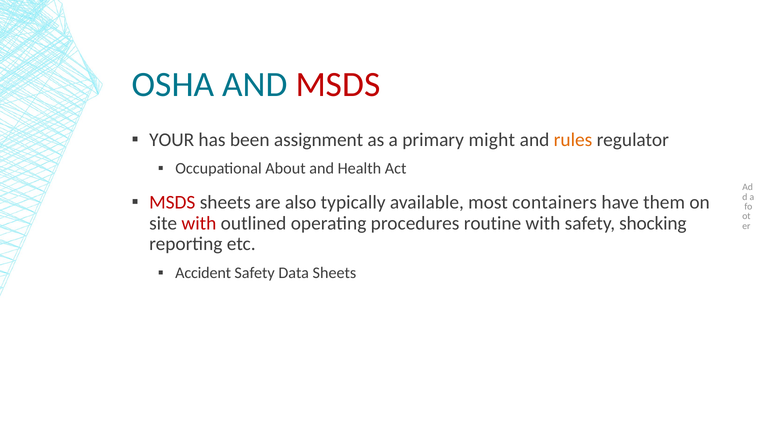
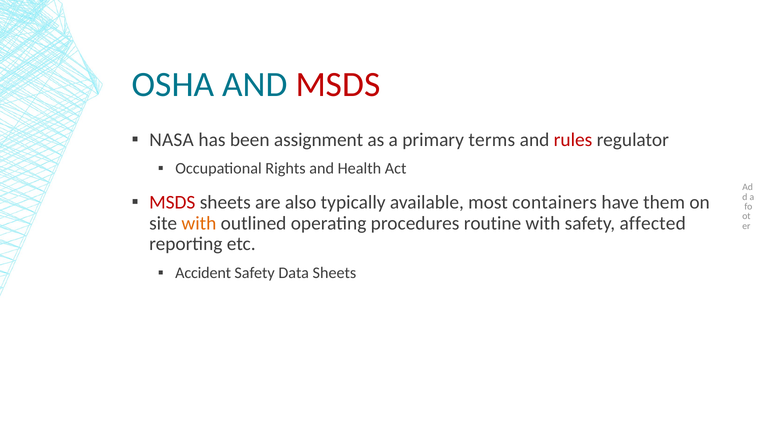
YOUR: YOUR -> NASA (172, 140)
might: might -> terms (492, 140)
rules colour: orange -> red (573, 140)
About: About -> Rights (286, 168)
with colour: red -> orange (199, 223)
shocking: shocking -> affected (653, 223)
